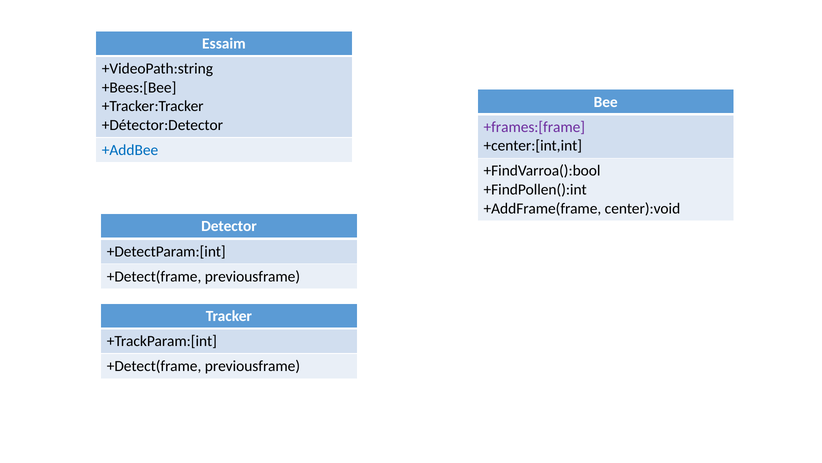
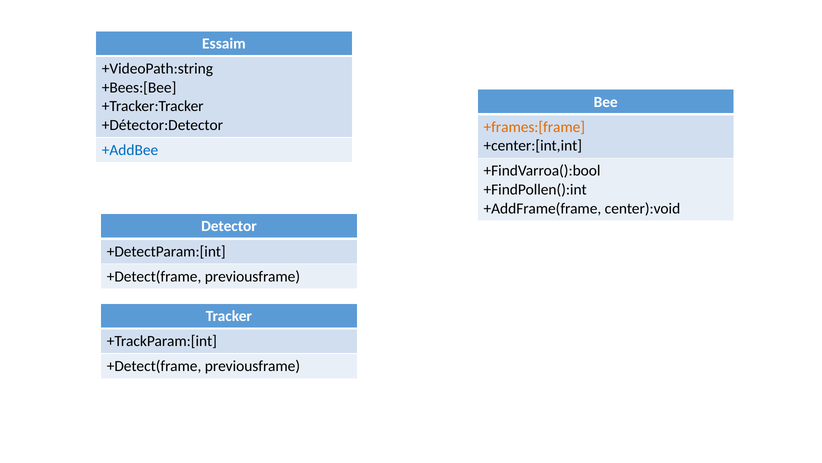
+frames:[frame colour: purple -> orange (534, 127)
